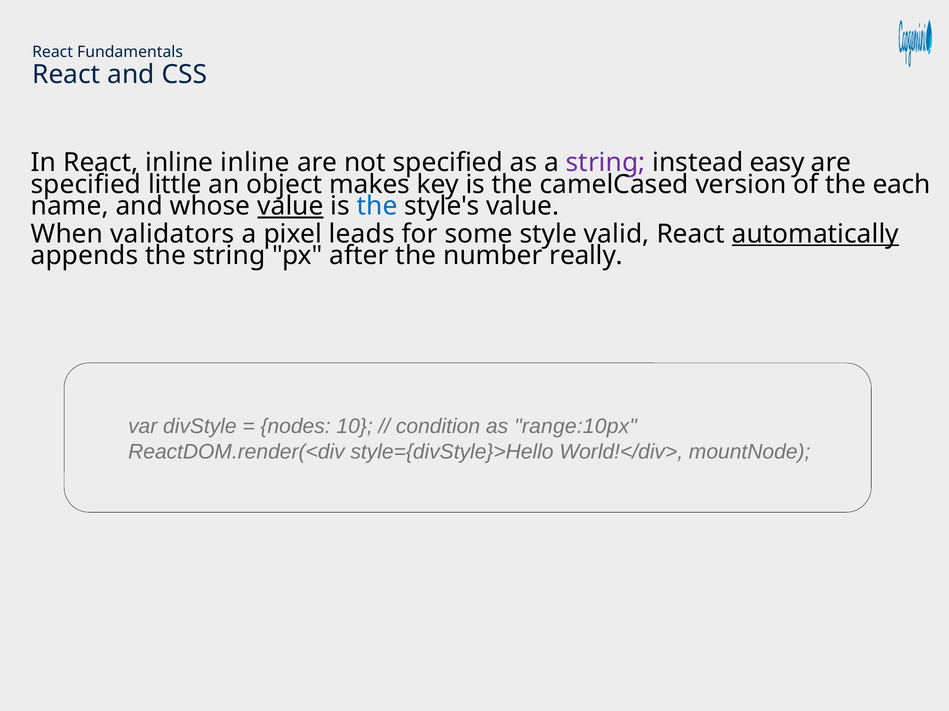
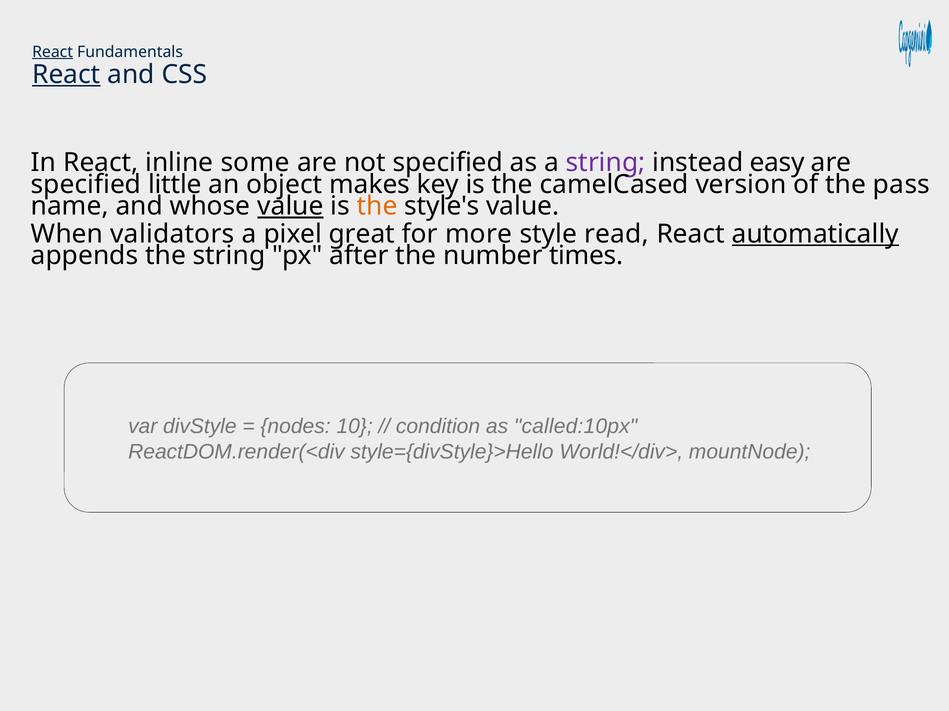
React underline: none -> present (53, 52)
React underline: none -> present (66, 75)
inline inline: inline -> some (255, 163)
each: each -> pass (902, 185)
the colour: blue -> orange (377, 206)
leads: leads -> great (362, 234)
some: some -> more (479, 234)
valid: valid -> read (617, 234)
really: really -> times (586, 256)
range:10px: range:10px -> called:10px (576, 427)
